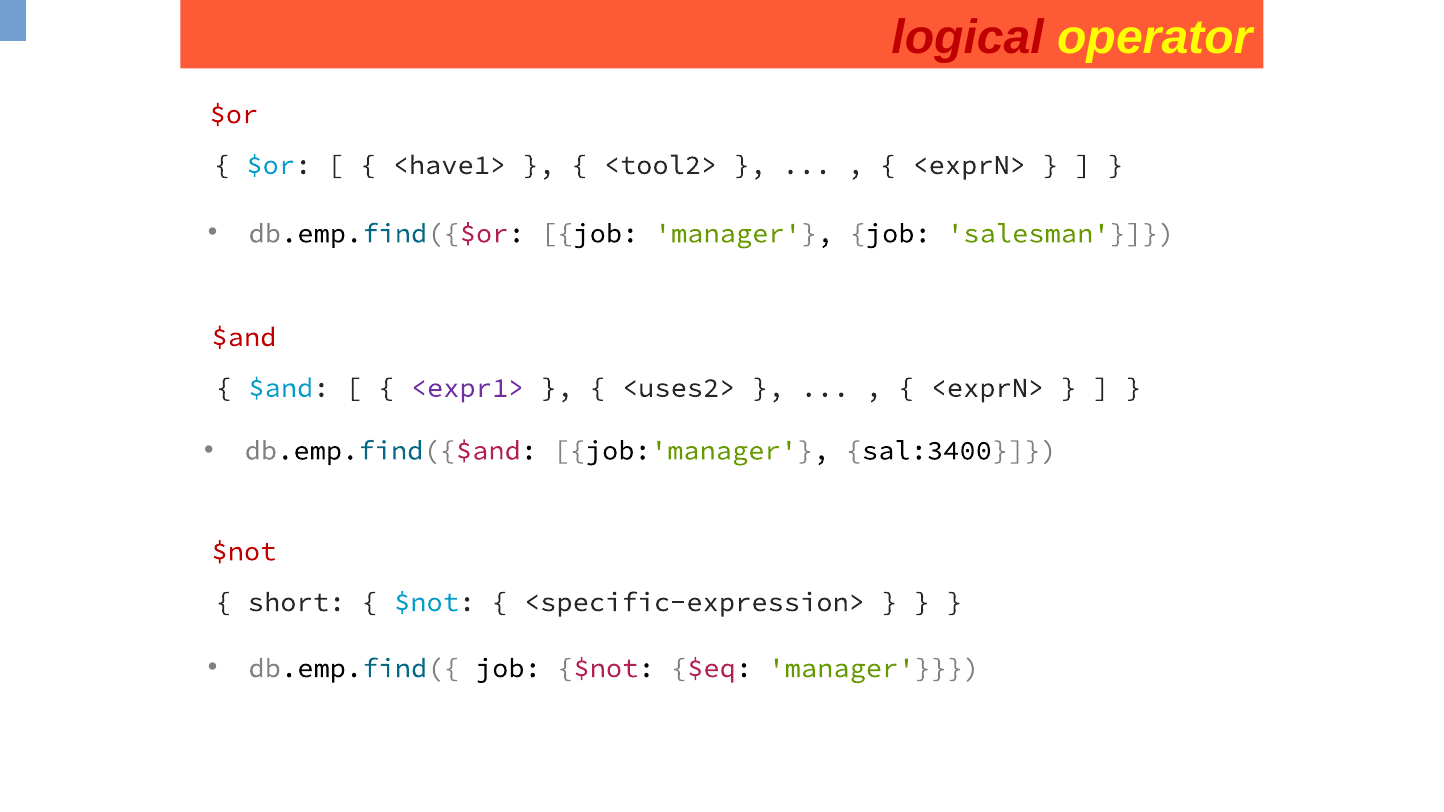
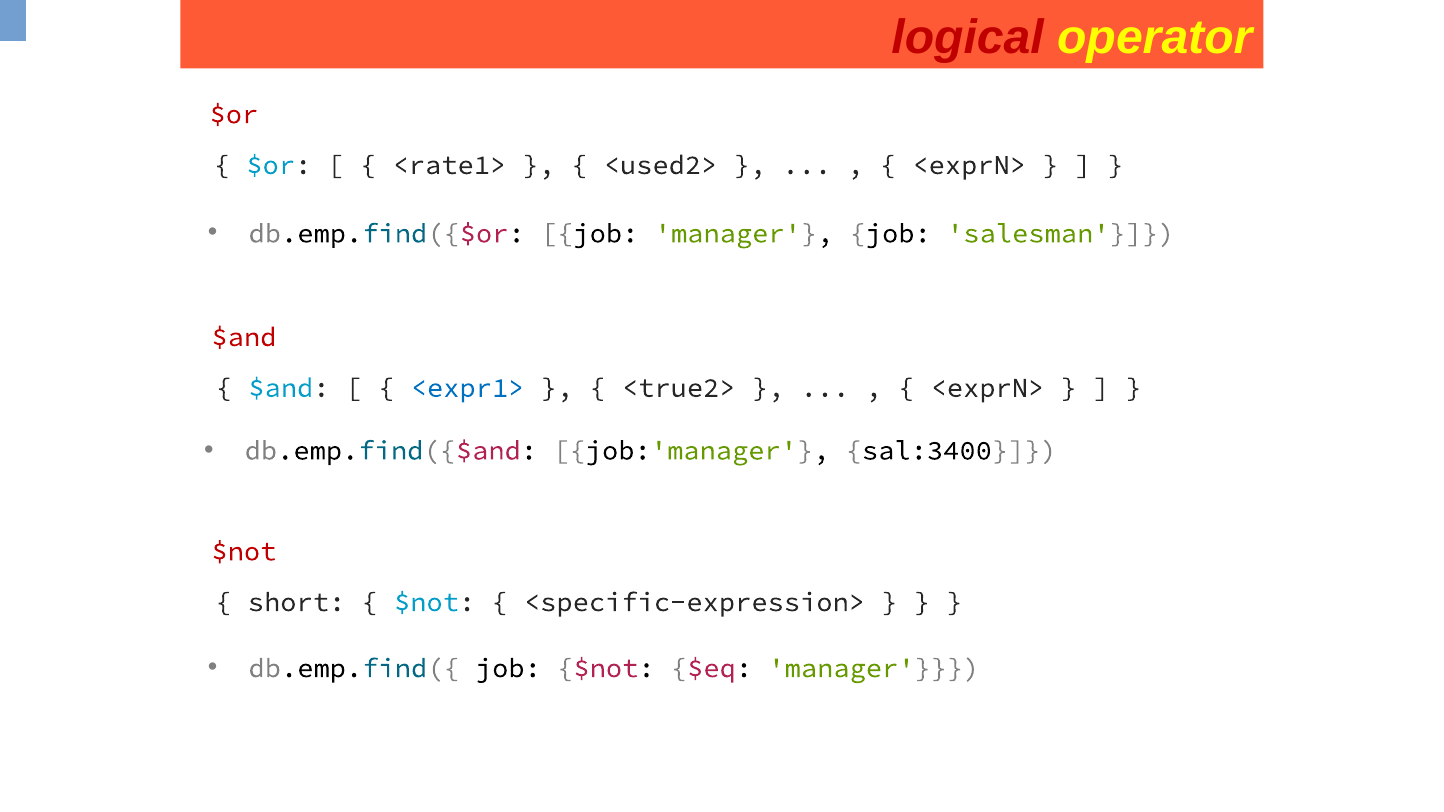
<have1>: <have1> -> <rate1> (449, 165)
<tool2>: <tool2> -> <used2> (661, 165)
<expr1> colour: purple -> blue (468, 388)
<uses2>: <uses2> -> <true2> (679, 388)
